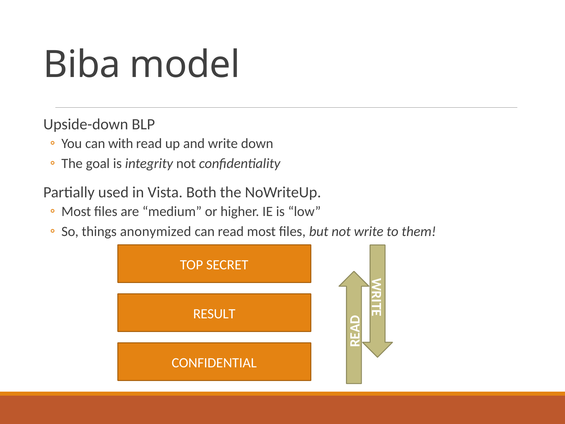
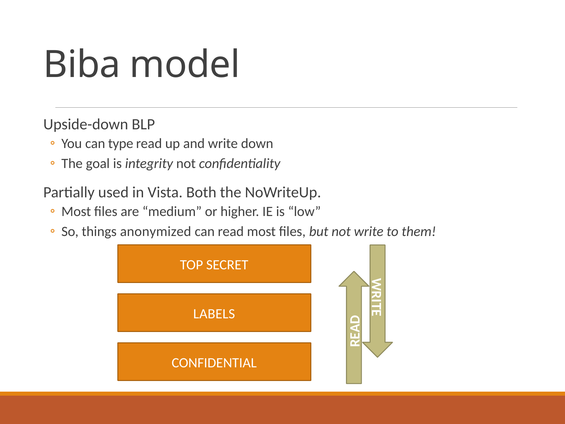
with: with -> type (121, 143)
RESULT: RESULT -> LABELS (214, 314)
